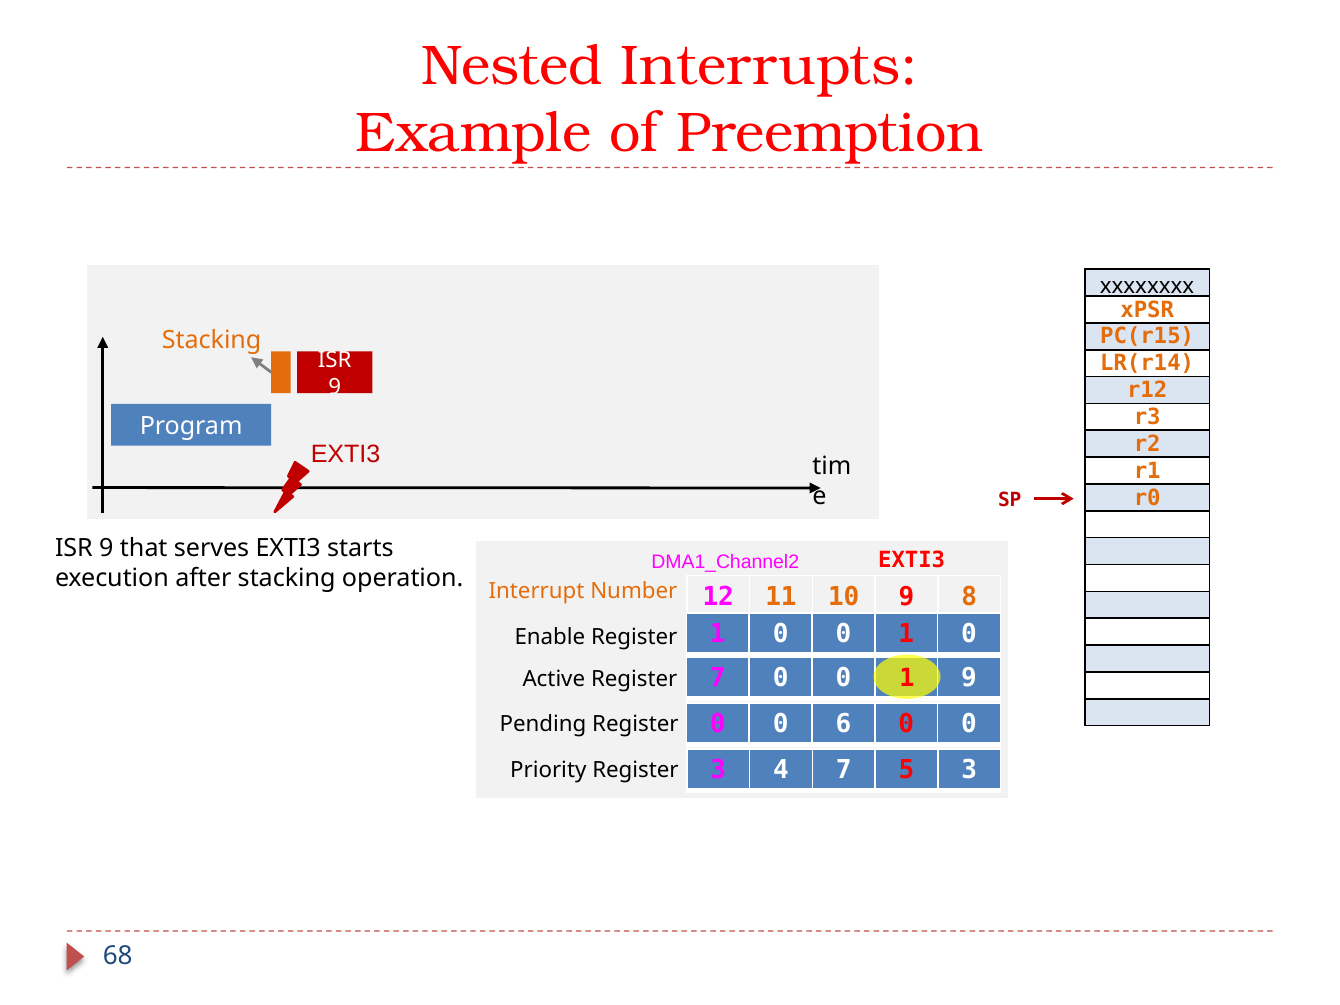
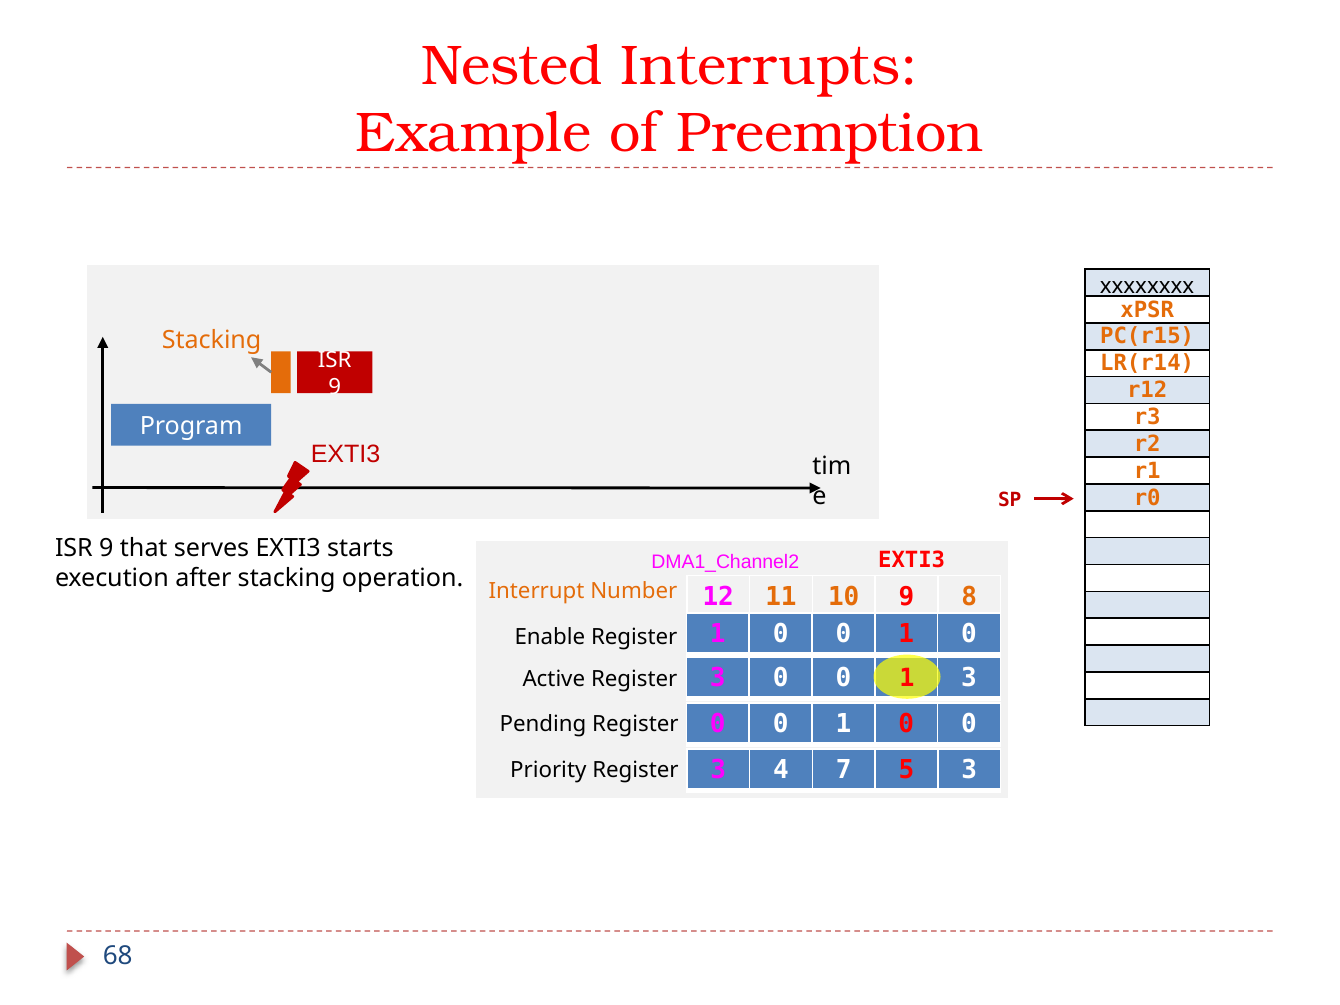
Active Register 7: 7 -> 3 (718, 678)
0 9: 9 -> 3 (969, 678)
Register 0 0 6: 6 -> 1 (843, 724)
